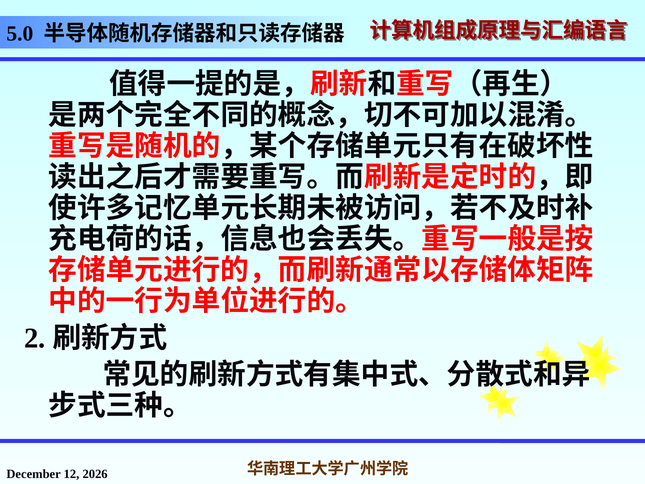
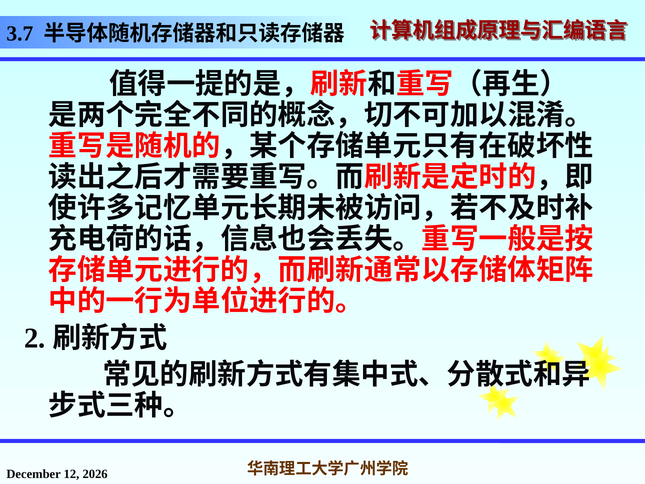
5.0: 5.0 -> 3.7 (20, 34)
